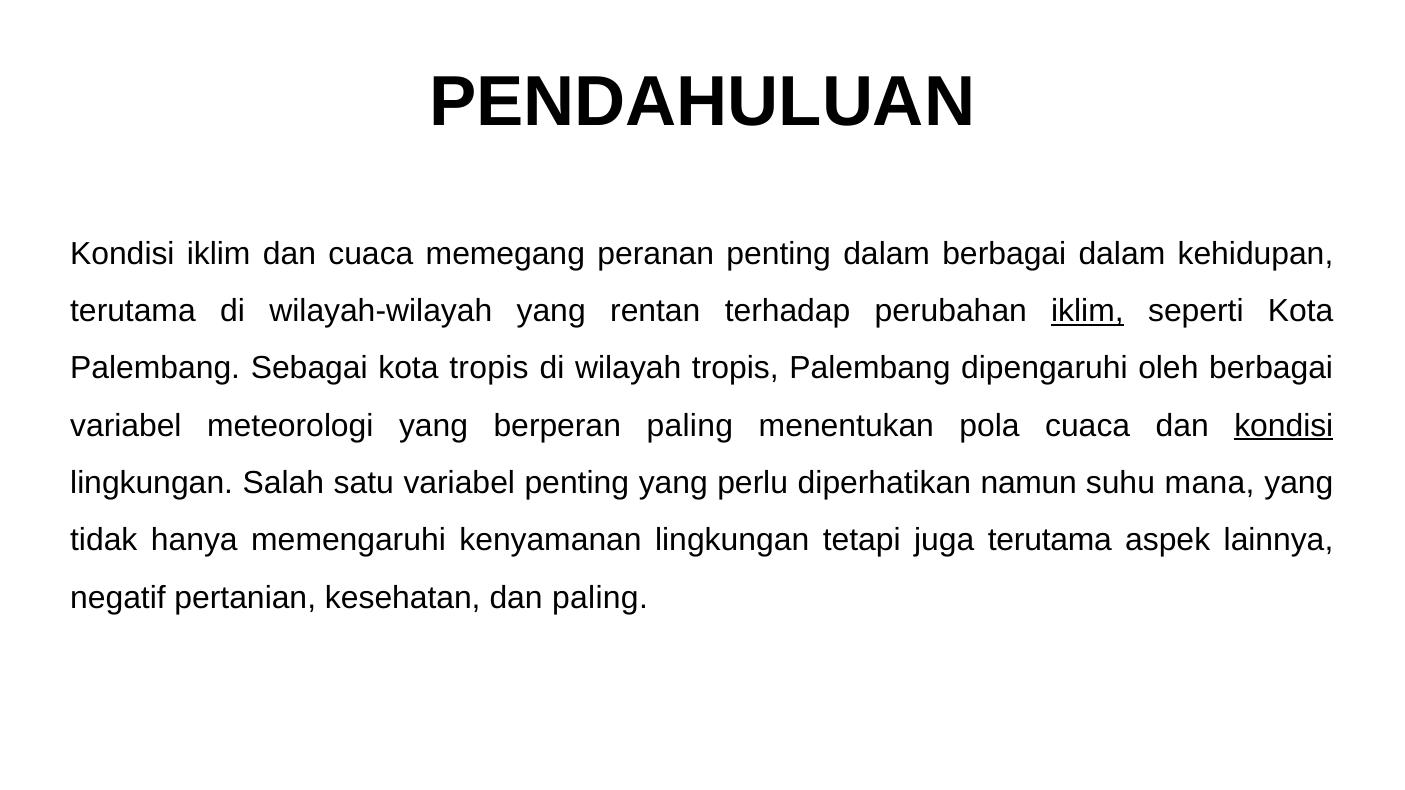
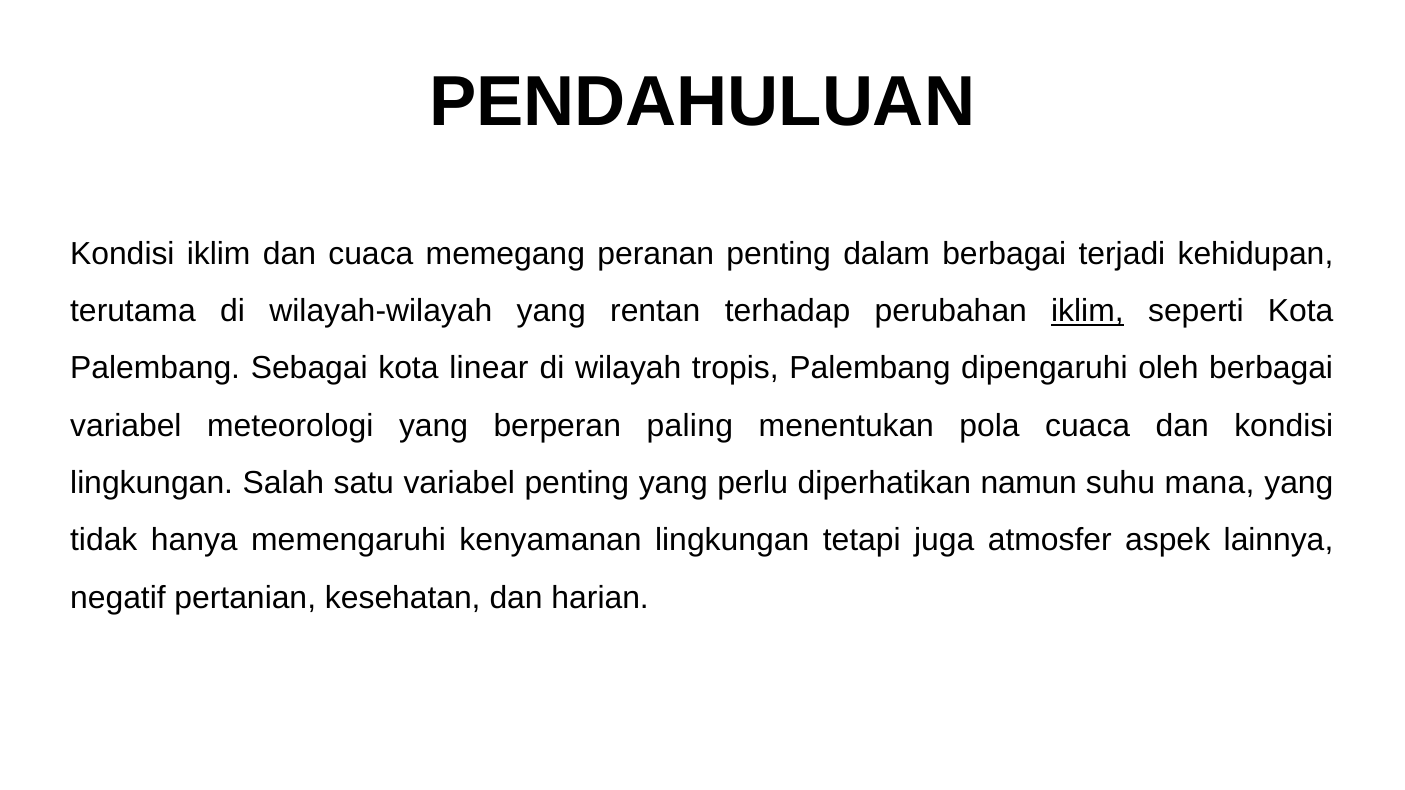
berbagai dalam: dalam -> terjadi (1122, 254)
kota tropis: tropis -> linear (489, 368)
kondisi underline: present -> none (1284, 426)
juga terutama: terutama -> atmosfer (1050, 540)
dan paling: paling -> harian (600, 598)
